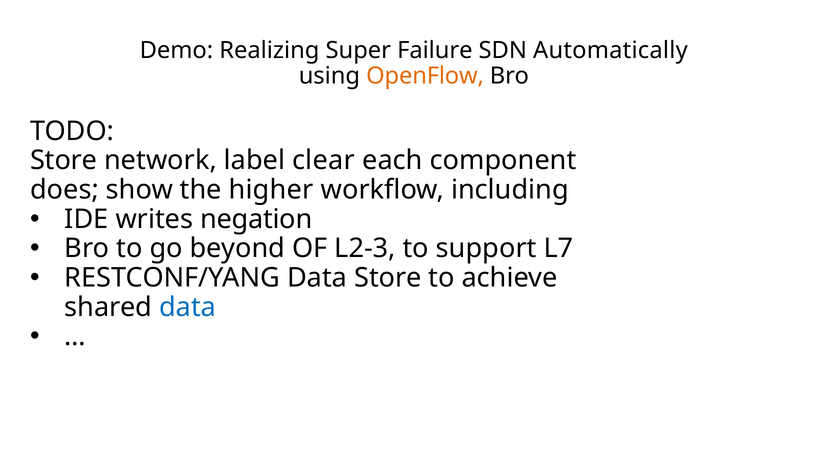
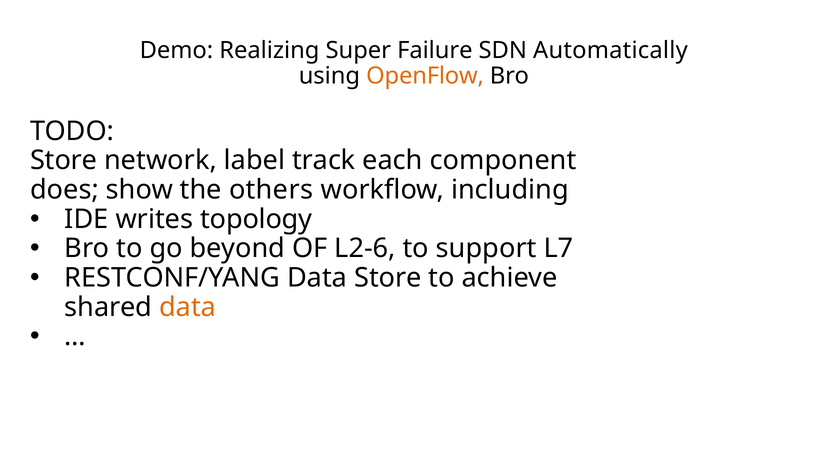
clear: clear -> track (324, 160)
higher: higher -> others (271, 190)
negation: negation -> topology (256, 219)
L2-3: L2-3 -> L2-6 (365, 248)
data colour: blue -> orange (188, 307)
